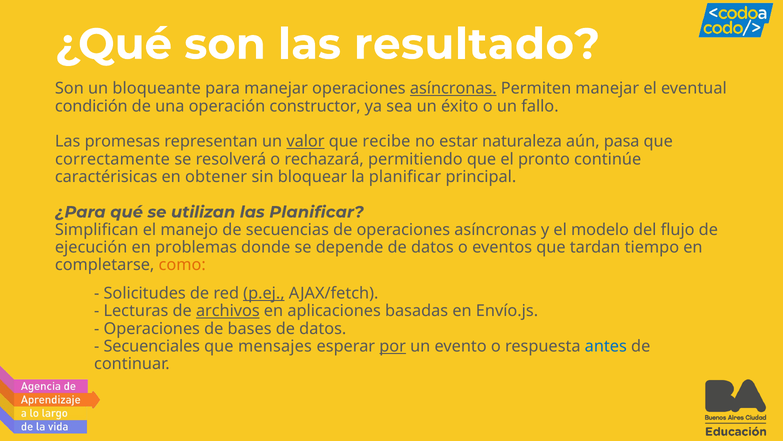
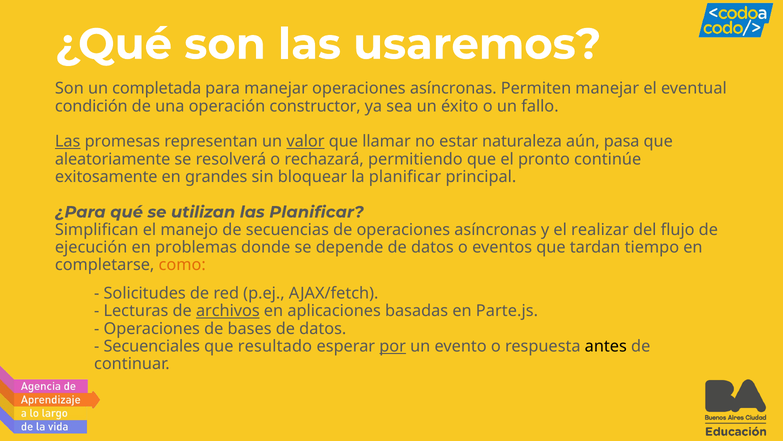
resultado: resultado -> usaremos (477, 44)
bloqueante: bloqueante -> completada (157, 88)
asíncronas underline: present -> none (453, 88)
Las underline: none -> present (68, 141)
recibe: recibe -> llamar (387, 141)
correctamente: correctamente -> aleatoriamente (113, 159)
caractérisicas: caractérisicas -> exitosamente (106, 177)
obtener: obtener -> grandes (216, 177)
modelo: modelo -> realizar (600, 229)
p.ej underline: present -> none (264, 293)
Envío.js: Envío.js -> Parte.js (507, 311)
mensajes: mensajes -> resultado (275, 346)
antes colour: blue -> black (606, 346)
